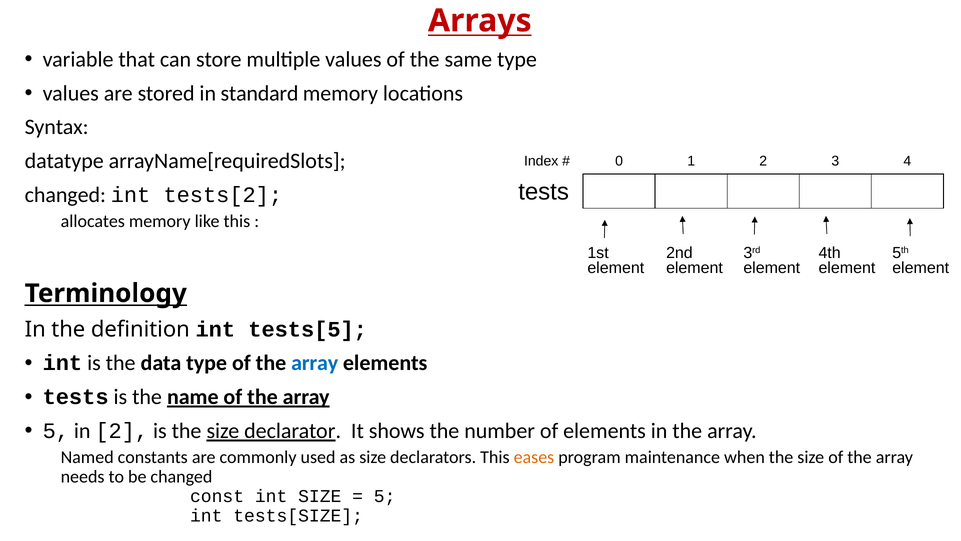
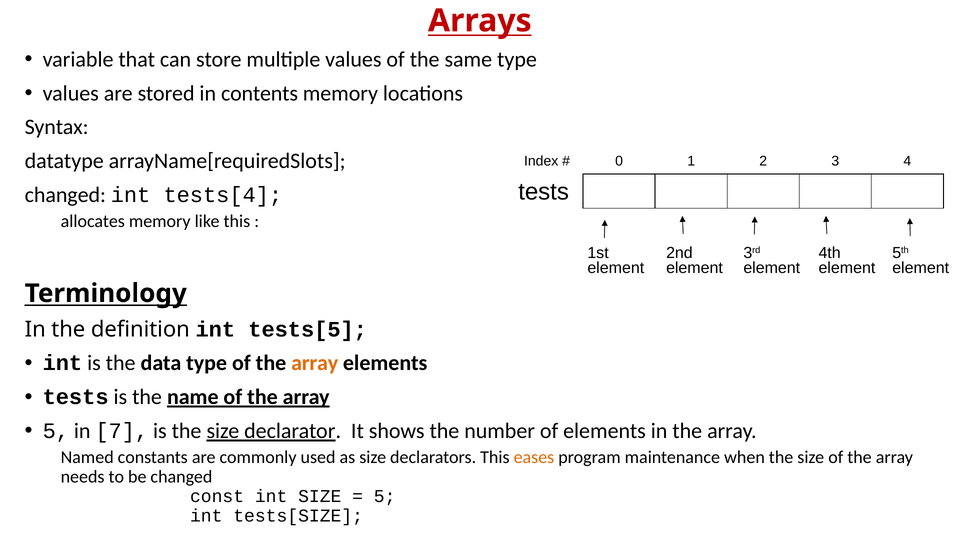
standard: standard -> contents (260, 93)
tests[2: tests[2 -> tests[4 (223, 195)
array colour: blue -> orange (315, 363)
in 2: 2 -> 7 (122, 431)
